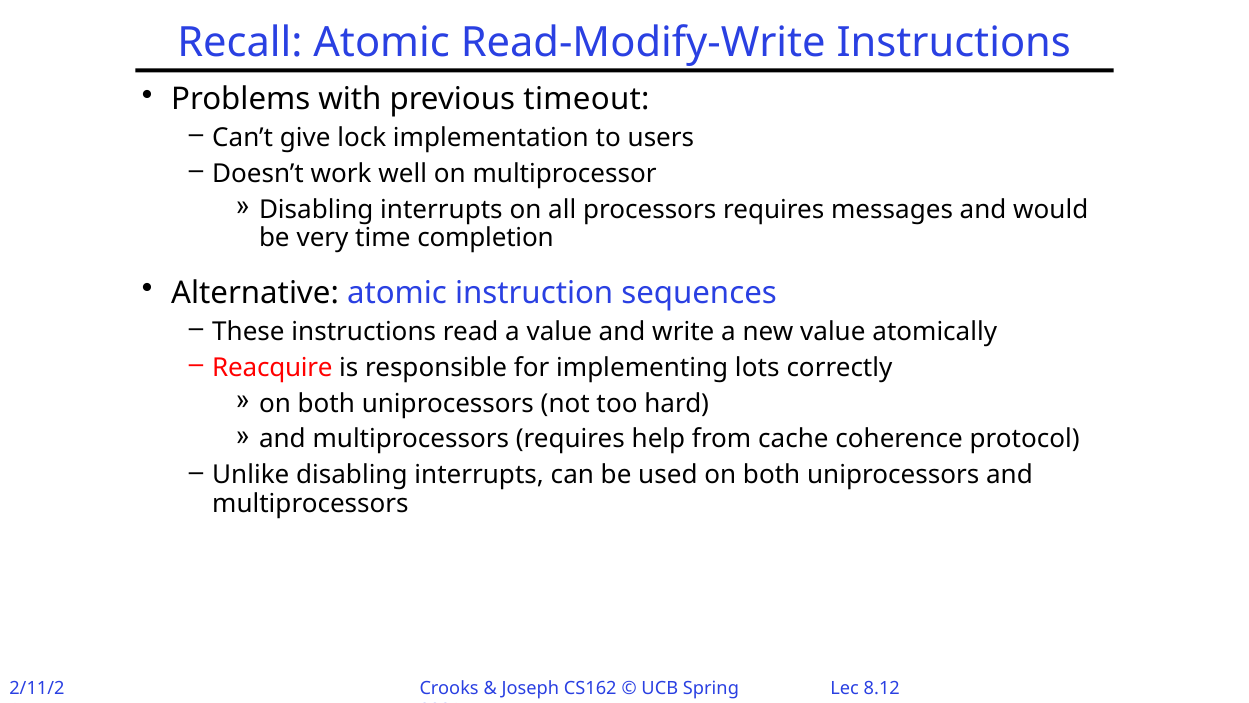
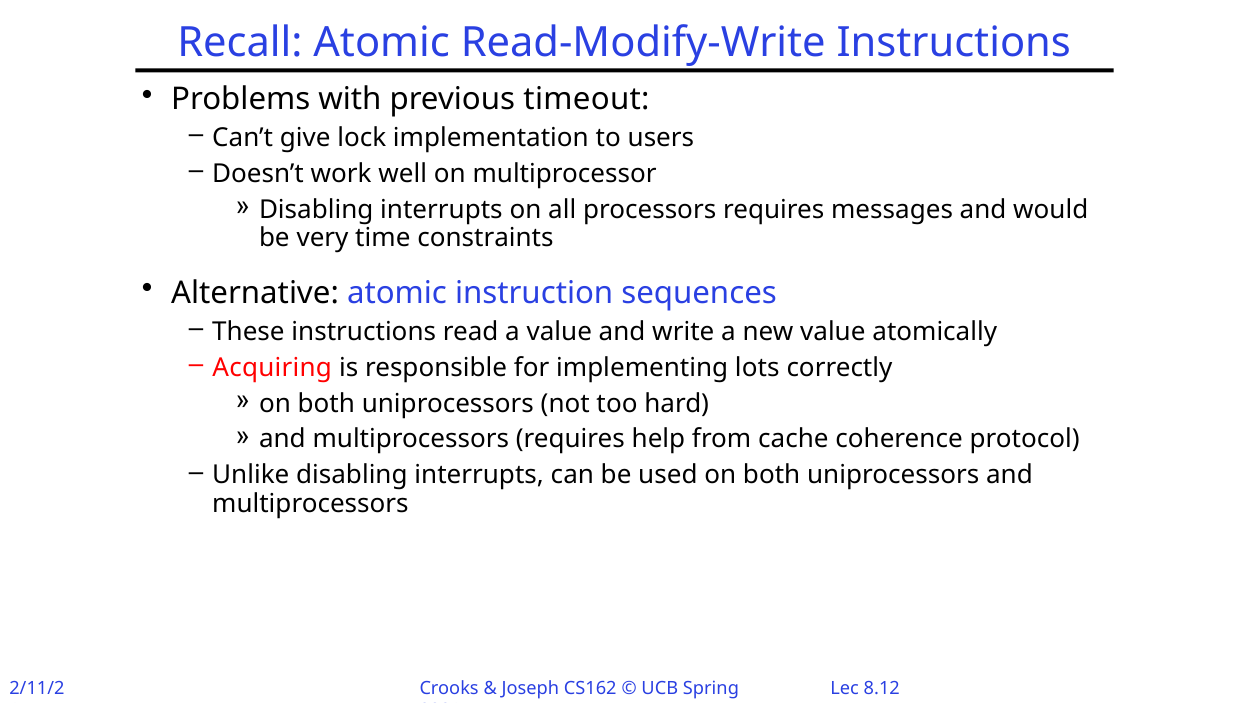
completion: completion -> constraints (485, 238)
Reacquire: Reacquire -> Acquiring (272, 367)
